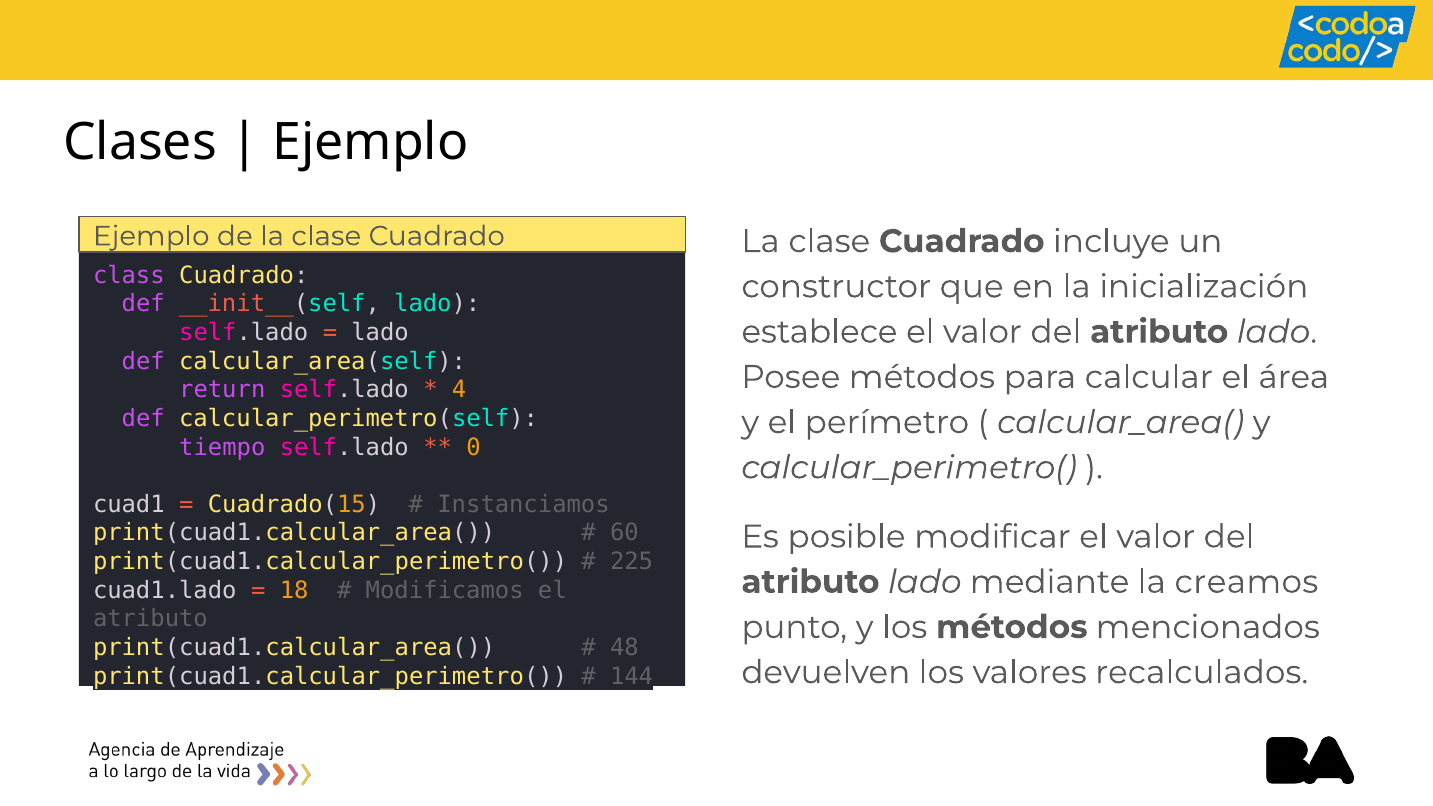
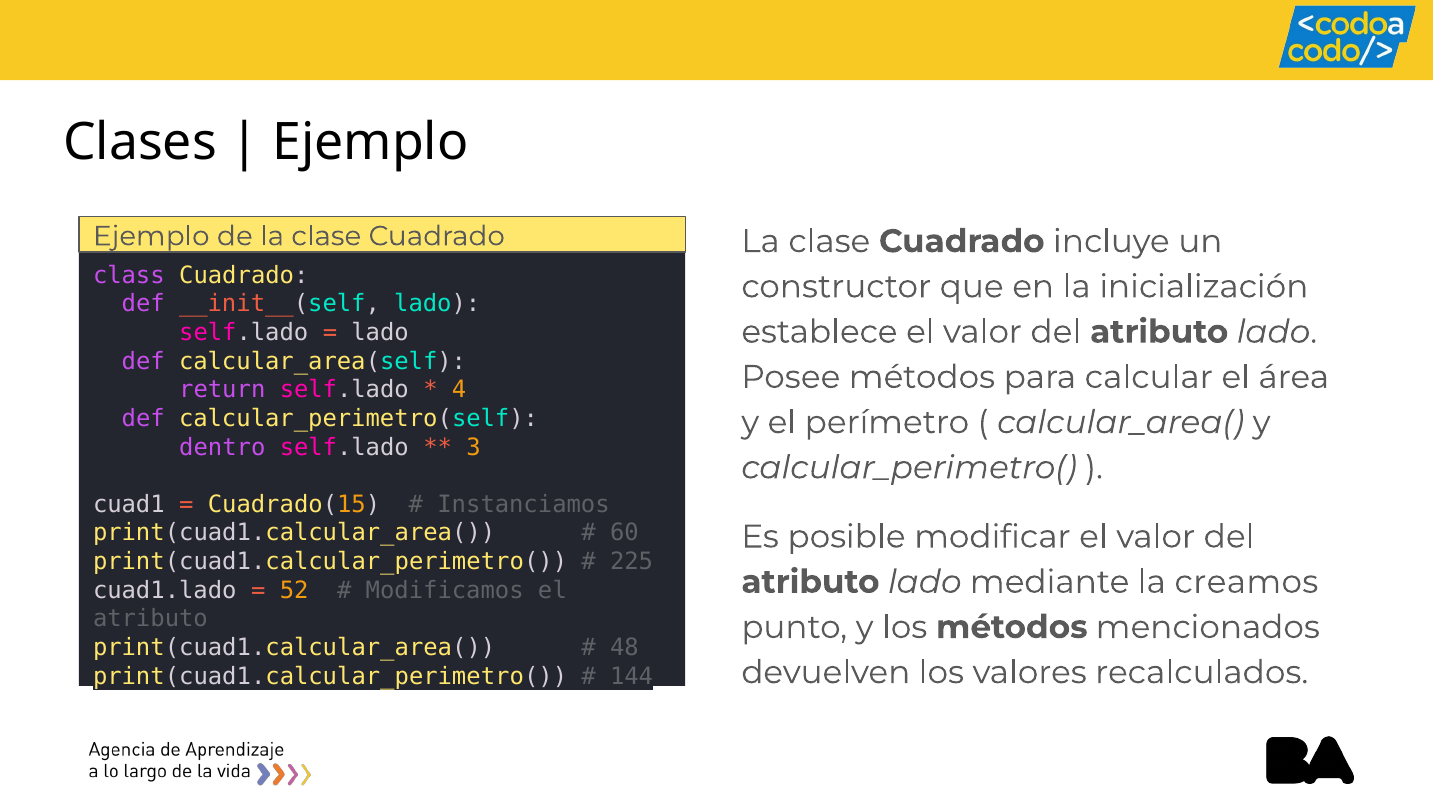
tiempo: tiempo -> dentro (222, 447)
0: 0 -> 3 (473, 447)
18: 18 -> 52 (294, 590)
